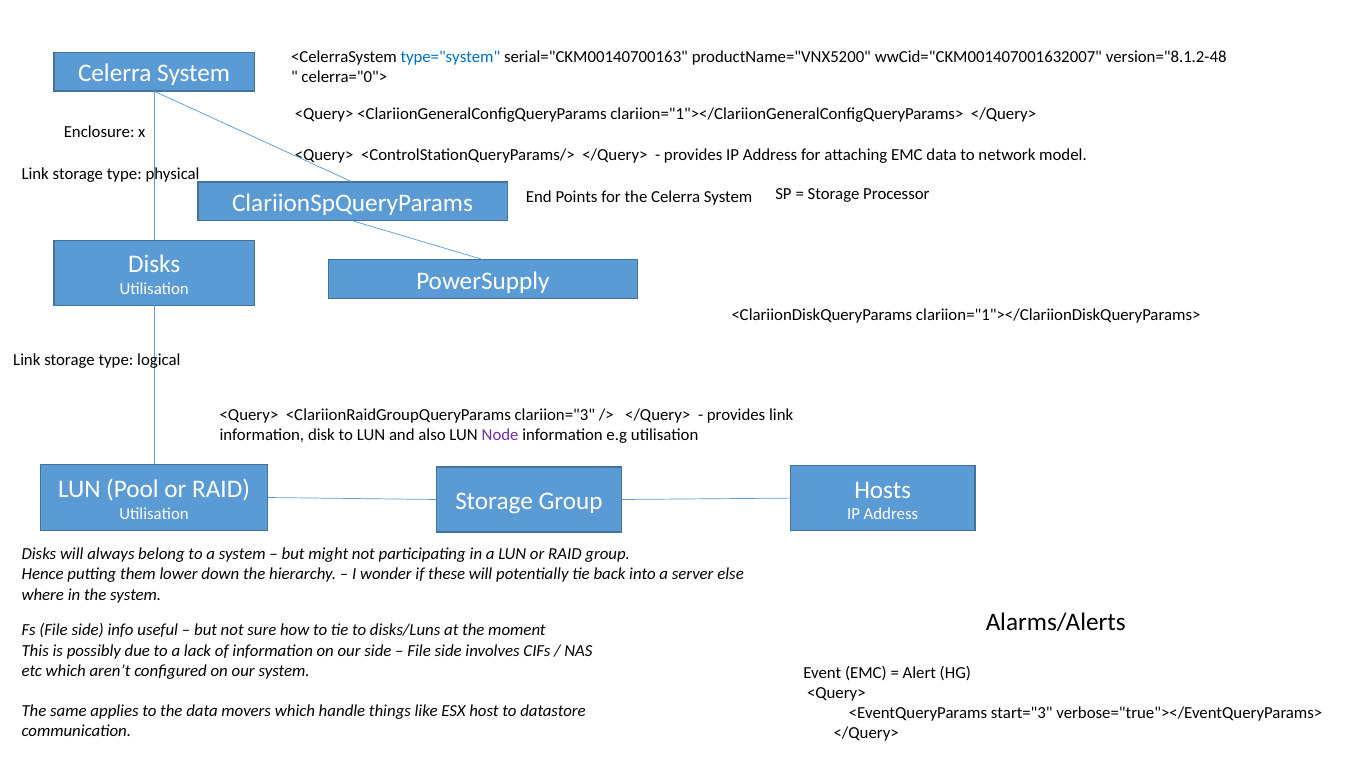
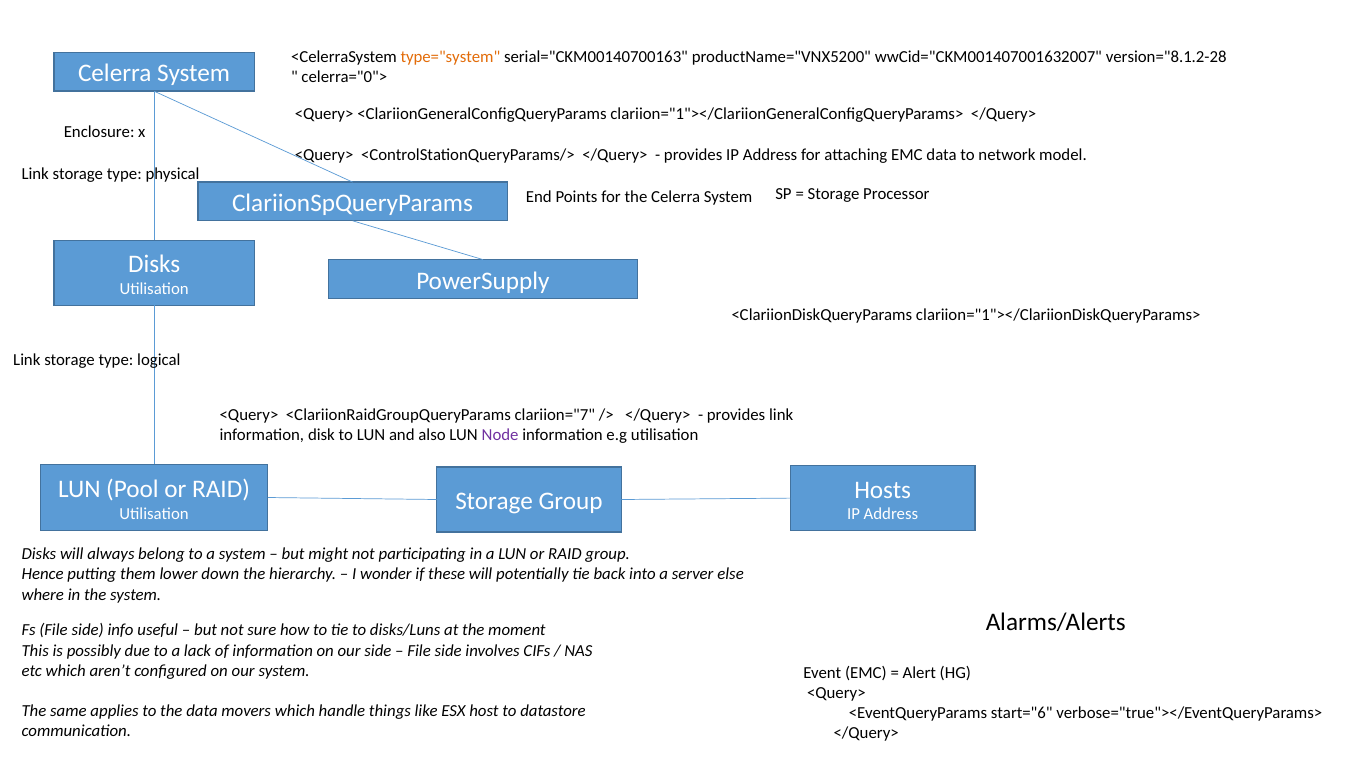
type="system colour: blue -> orange (450, 56)
version="8.1.2-48: version="8.1.2-48 -> version="8.1.2-28 (1166, 56)
clariion="3: clariion="3 -> clariion="7 (555, 415)
start="3: start="3 -> start="6 (1022, 713)
